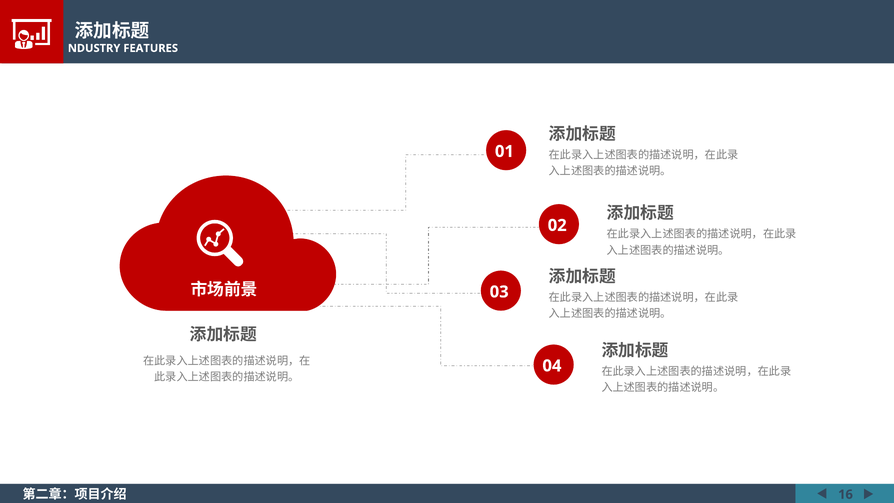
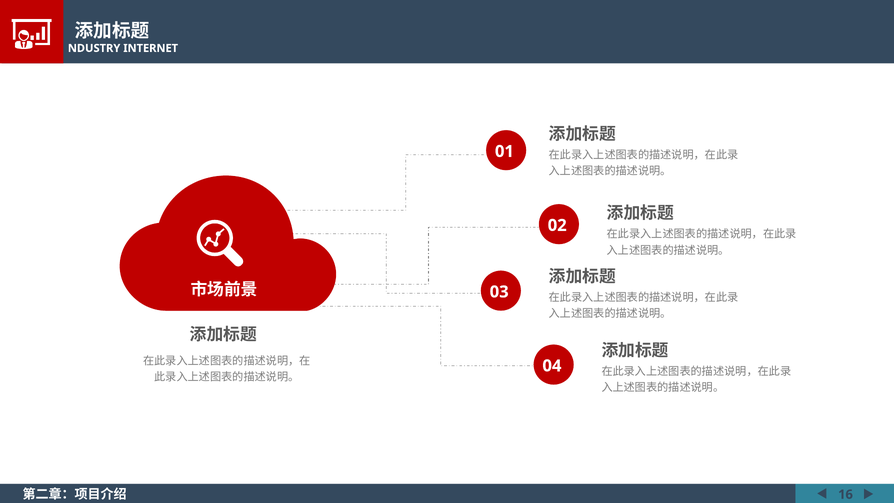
FEATURES: FEATURES -> INTERNET (151, 48)
